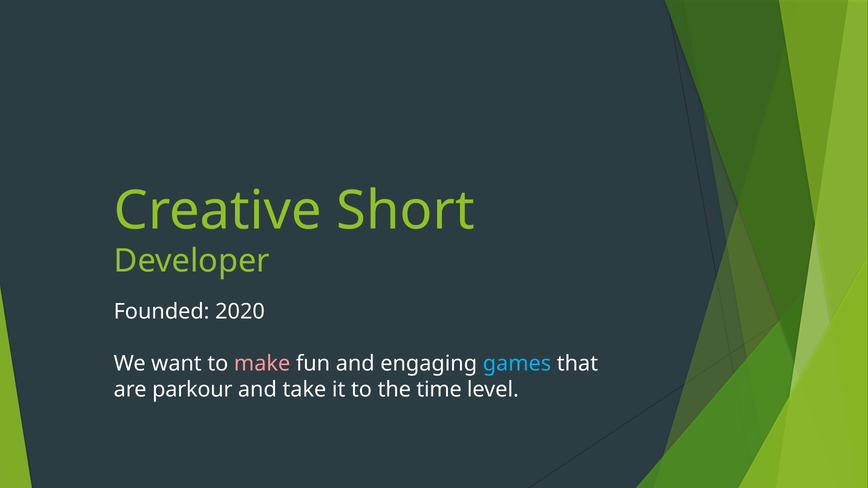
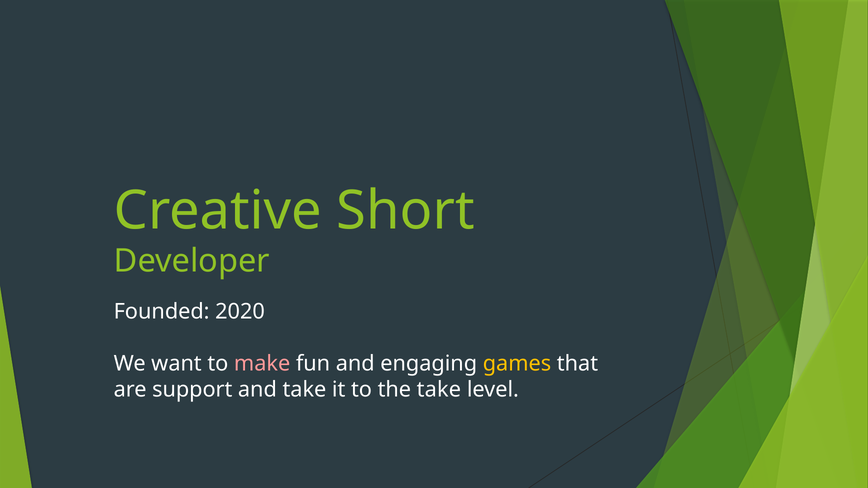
games colour: light blue -> yellow (517, 364)
parkour: parkour -> support (192, 390)
the time: time -> take (439, 390)
